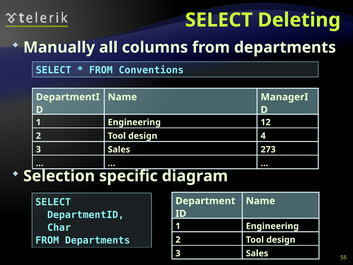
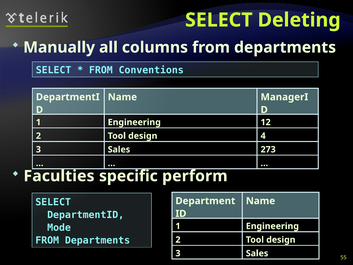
Selection: Selection -> Faculties (59, 176)
diagram: diagram -> perform (195, 176)
Char: Char -> Mode (59, 227)
